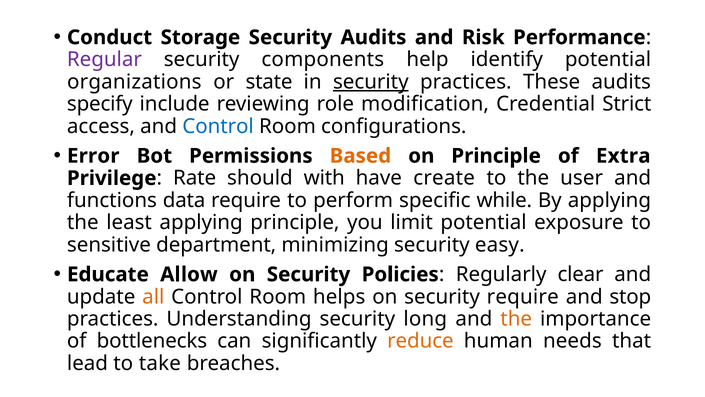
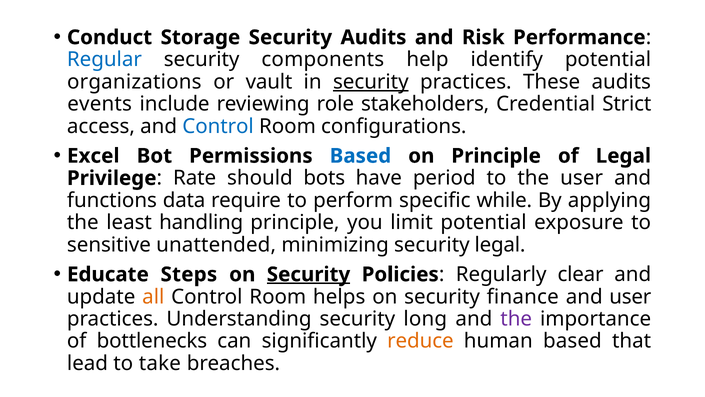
Regular colour: purple -> blue (104, 60)
state: state -> vault (269, 82)
specify: specify -> events (100, 104)
modification: modification -> stakeholders (425, 104)
Error: Error -> Excel (93, 156)
Based colour: orange -> blue (360, 156)
of Extra: Extra -> Legal (623, 156)
with: with -> bots (324, 178)
create: create -> period (444, 178)
least applying: applying -> handling (201, 222)
department: department -> unattended (216, 245)
security easy: easy -> legal (500, 245)
Allow: Allow -> Steps (189, 274)
Security underline: none -> present (309, 274)
security require: require -> finance (523, 296)
and stop: stop -> user (630, 296)
the colour: orange -> purple (516, 319)
human needs: needs -> based (572, 341)
